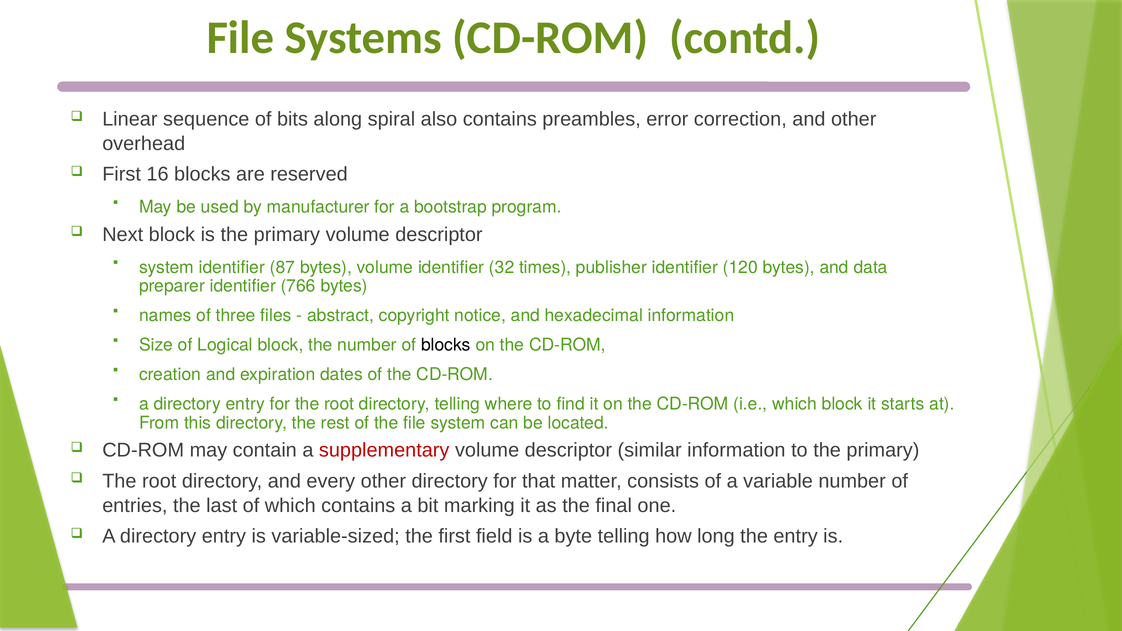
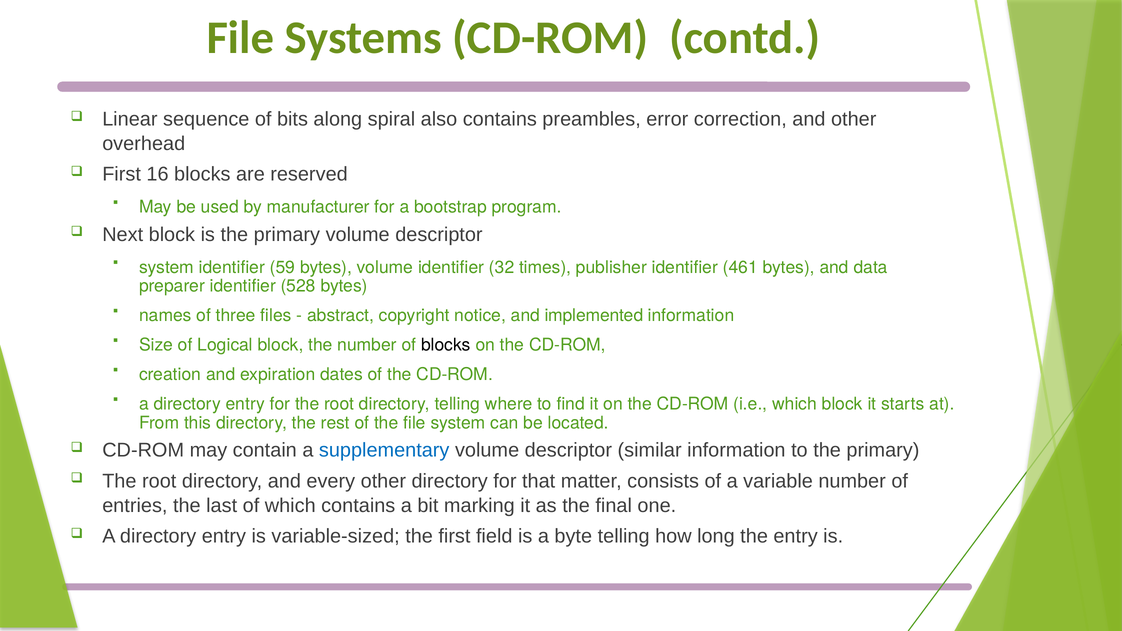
87: 87 -> 59 (283, 267)
120: 120 -> 461 (740, 267)
766: 766 -> 528 (298, 286)
hexadecimal: hexadecimal -> implemented (594, 316)
supplementary colour: red -> blue (384, 450)
